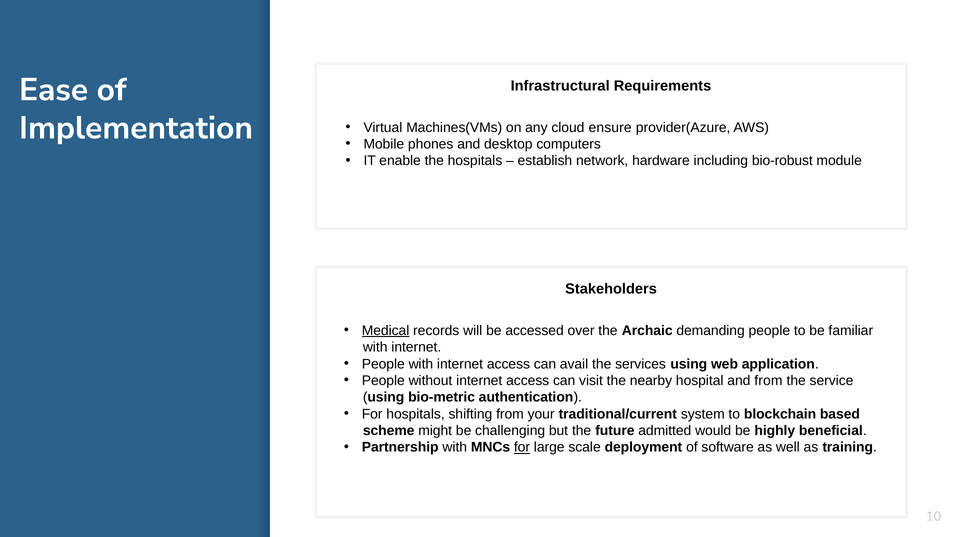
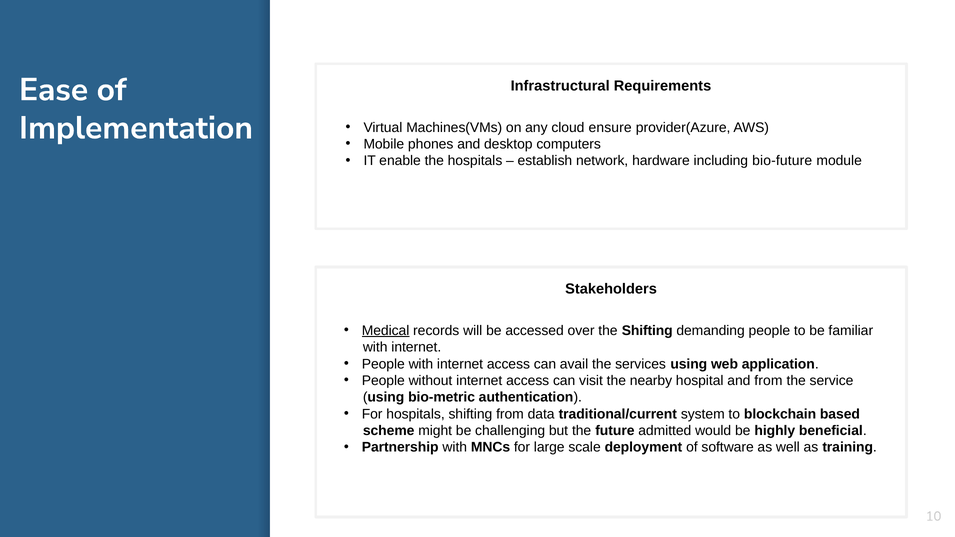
bio-robust: bio-robust -> bio-future (782, 161)
the Archaic: Archaic -> Shifting (647, 331)
your: your -> data (541, 414)
for underline: present -> none (522, 448)
